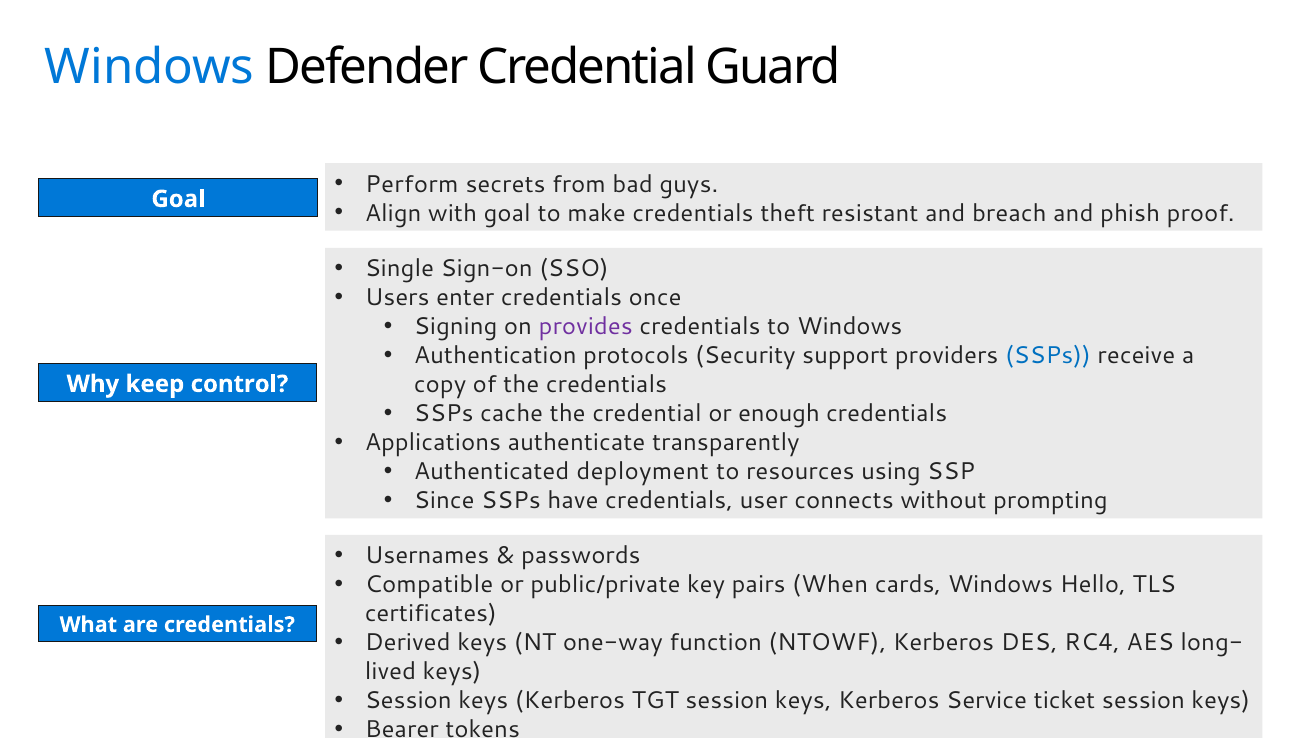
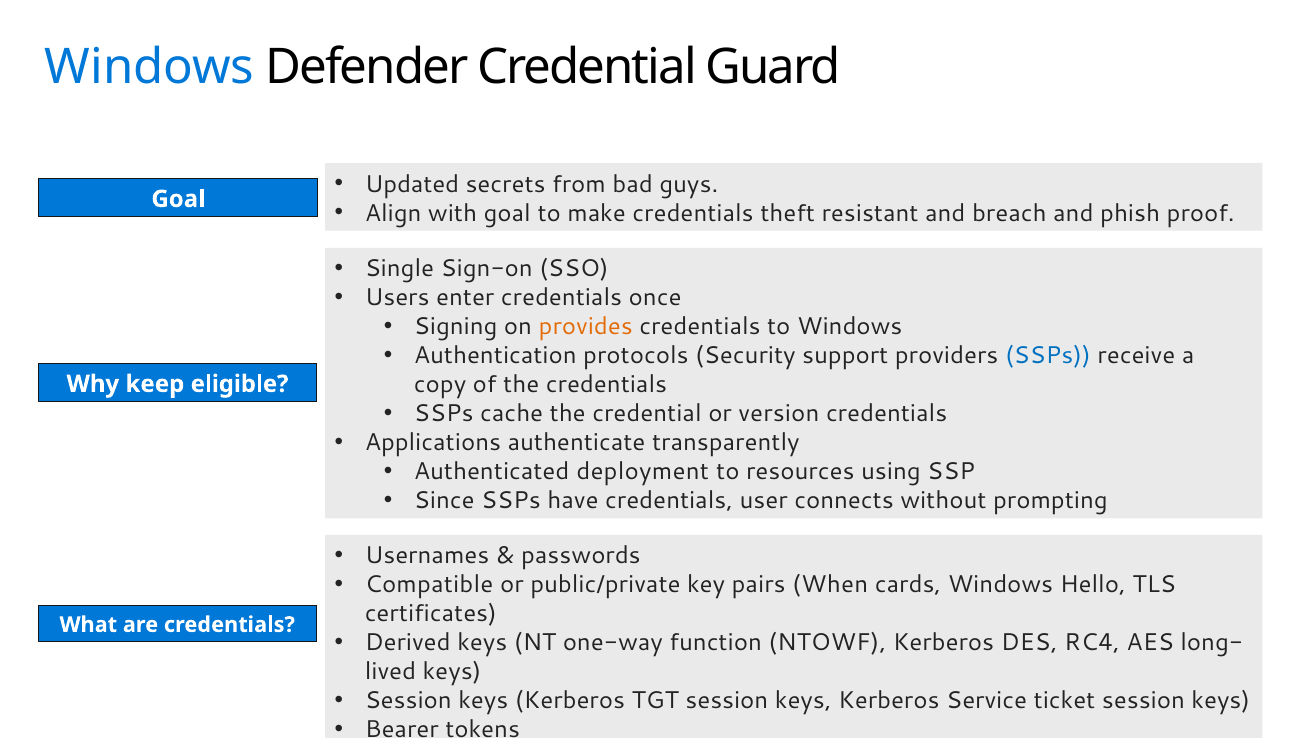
Perform: Perform -> Updated (412, 184)
provides colour: purple -> orange (586, 327)
control: control -> eligible (240, 384)
enough: enough -> version (779, 413)
